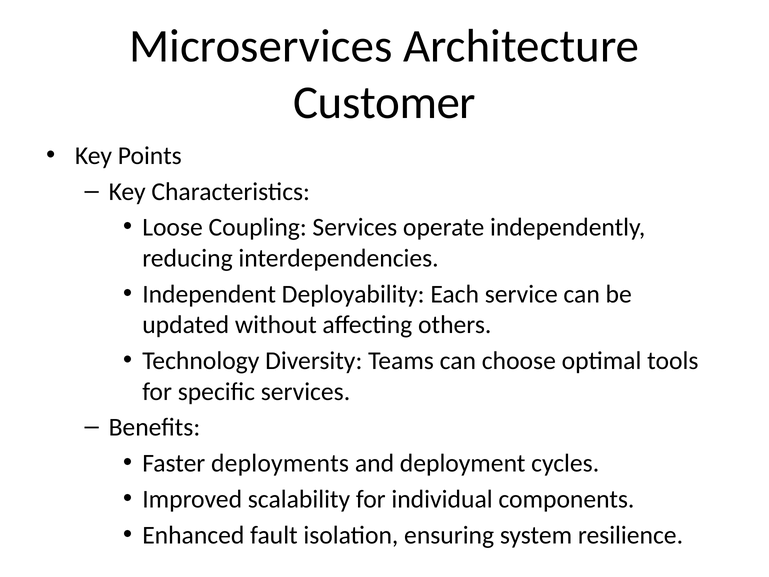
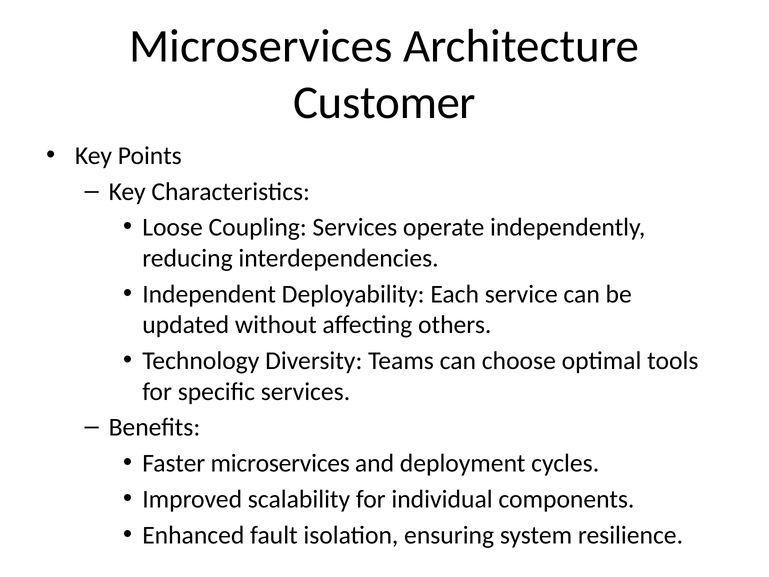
Faster deployments: deployments -> microservices (280, 463)
